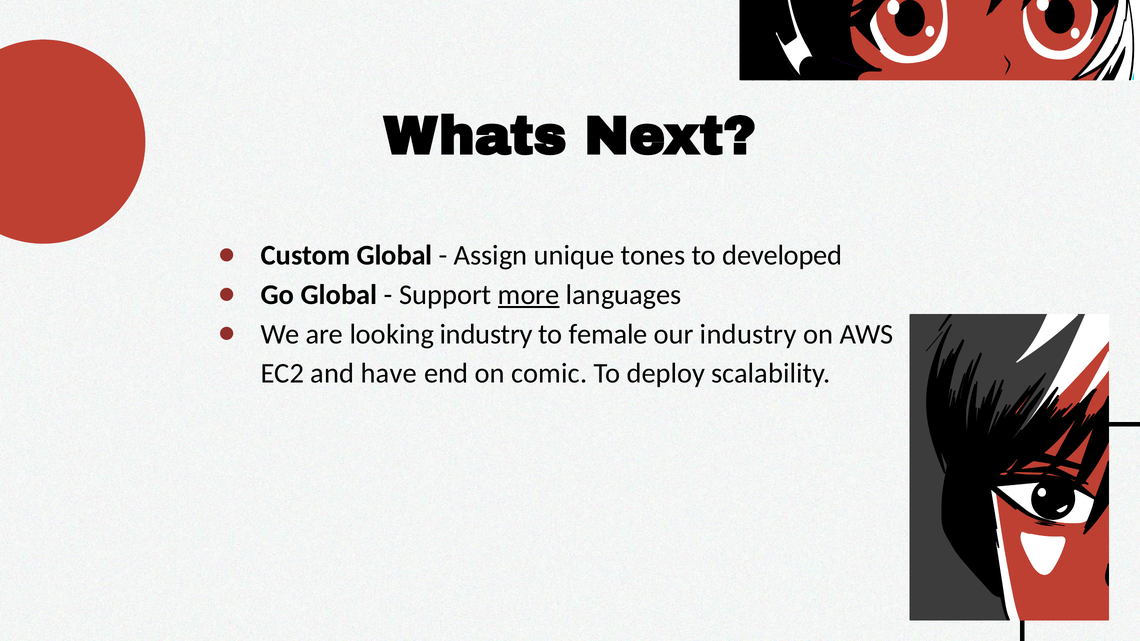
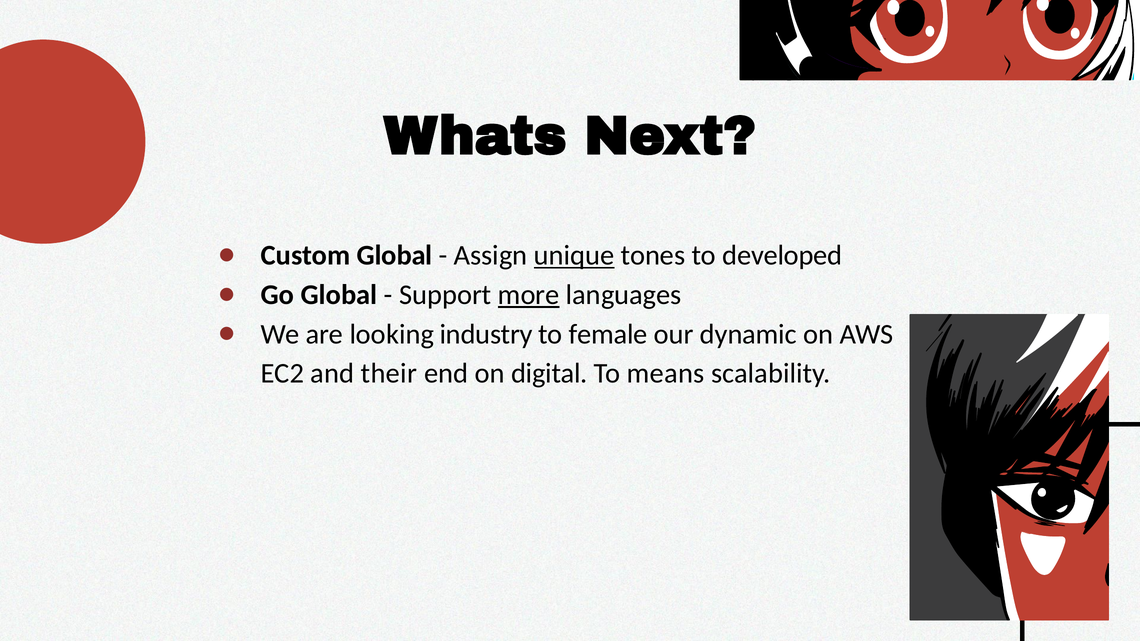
unique underline: none -> present (574, 256)
our industry: industry -> dynamic (748, 334)
have: have -> their (389, 374)
comic: comic -> digital (549, 374)
deploy: deploy -> means (666, 374)
